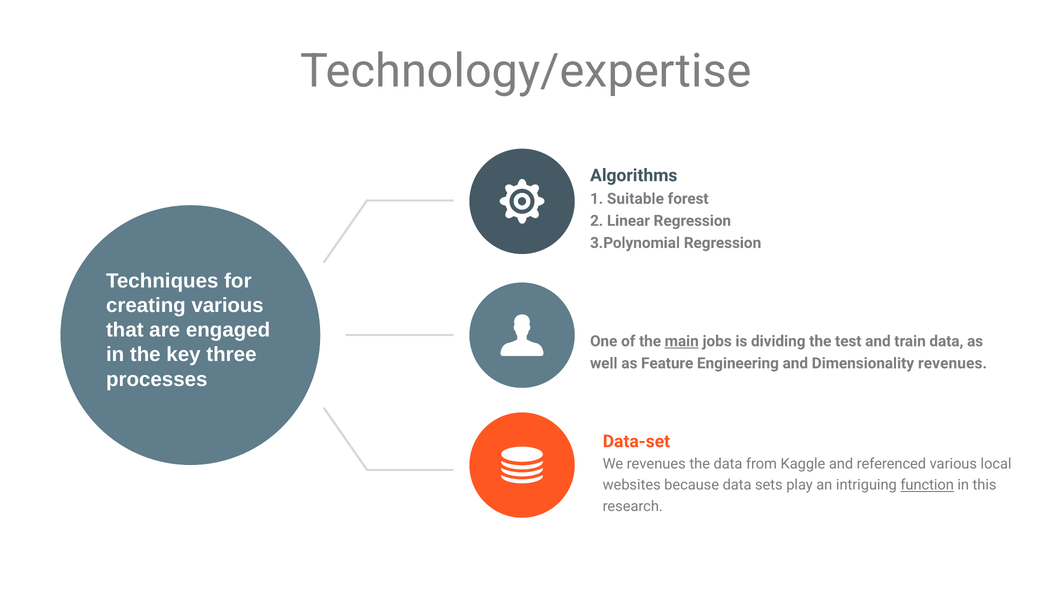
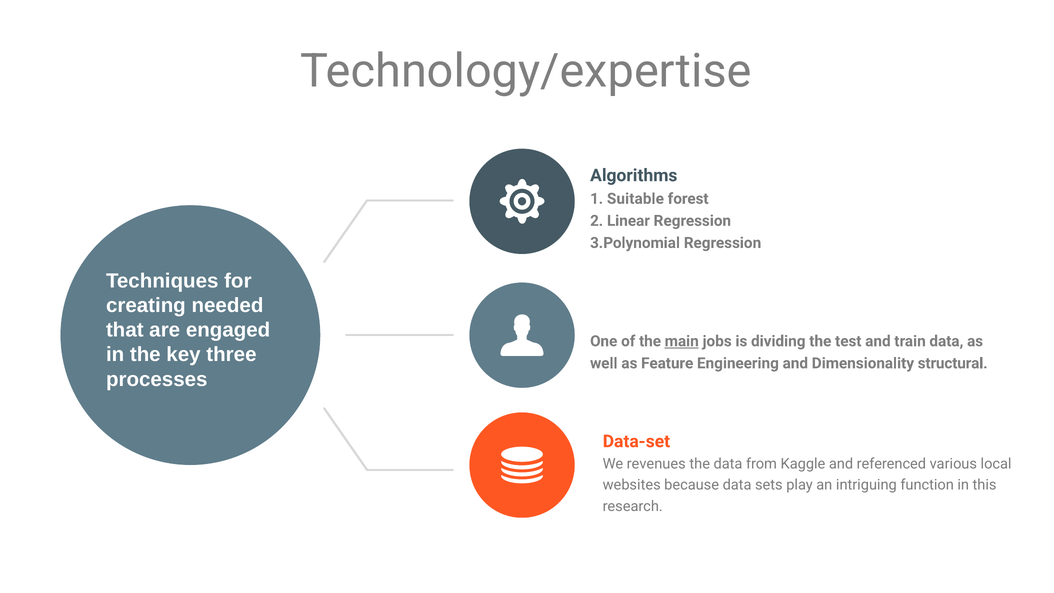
creating various: various -> needed (227, 305)
Dimensionality revenues: revenues -> structural (953, 363)
function underline: present -> none (927, 485)
